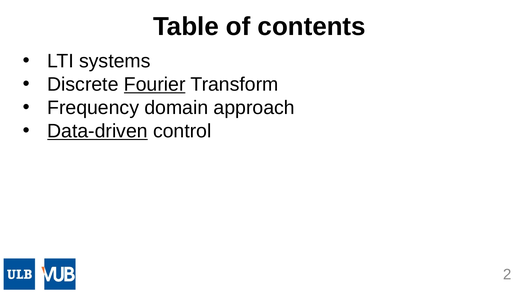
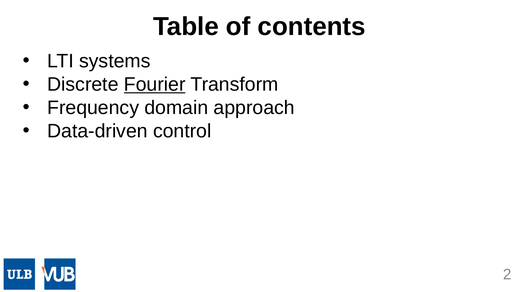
Data-driven underline: present -> none (97, 131)
